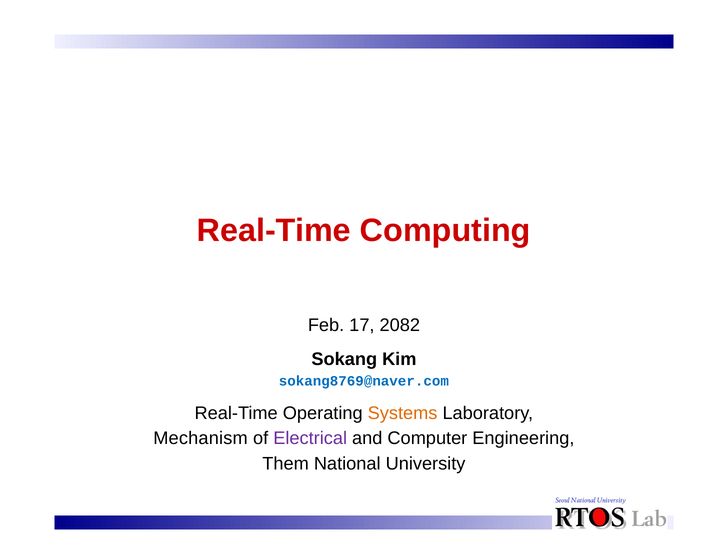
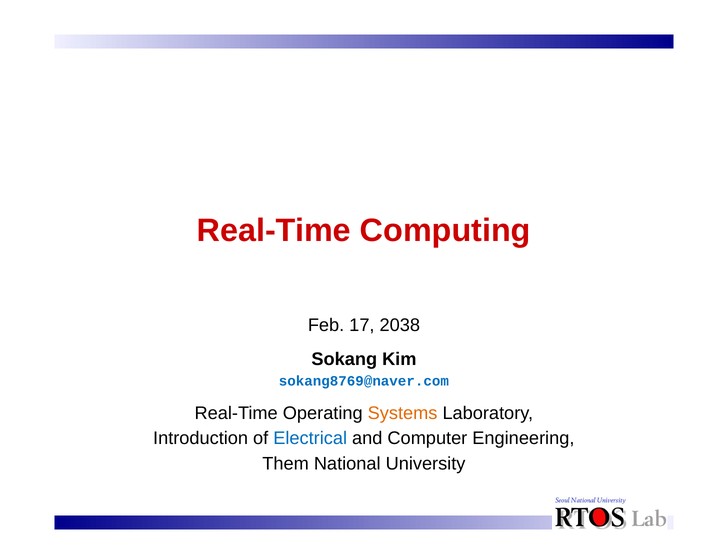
2082: 2082 -> 2038 (400, 325)
Mechanism: Mechanism -> Introduction (201, 438)
Electrical colour: purple -> blue (310, 438)
